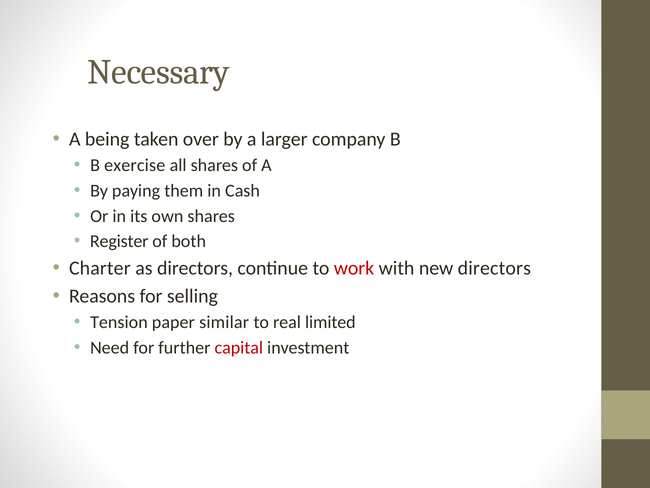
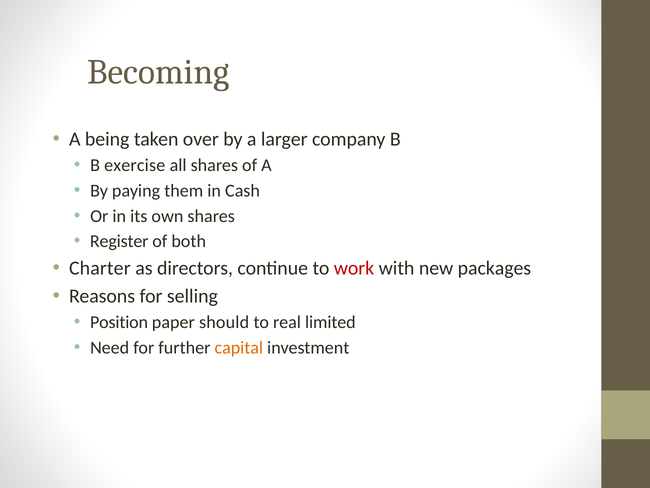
Necessary: Necessary -> Becoming (158, 72)
new directors: directors -> packages (494, 268)
Tension: Tension -> Position (119, 322)
similar: similar -> should (224, 322)
capital colour: red -> orange (239, 347)
